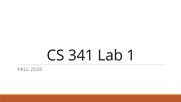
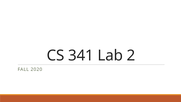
1: 1 -> 2 (131, 55)
